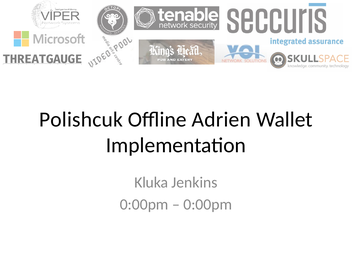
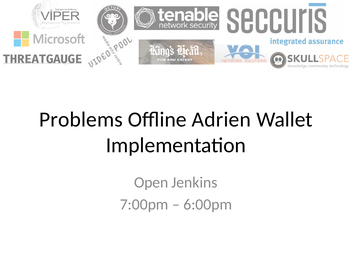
Polishcuk: Polishcuk -> Problems (81, 120)
Kluka: Kluka -> Open (151, 182)
0:00pm: 0:00pm -> 7:00pm (144, 204)
0:00pm: 0:00pm -> 6:00pm (208, 204)
